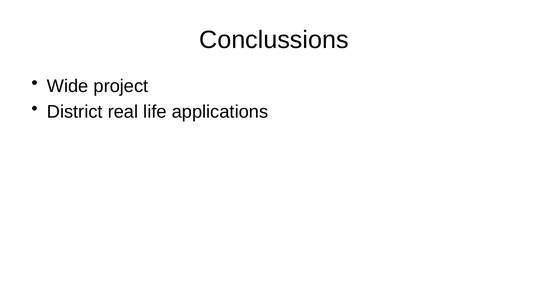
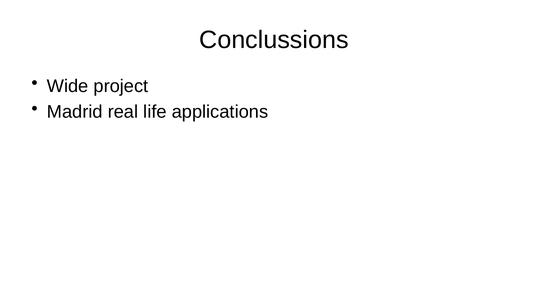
District: District -> Madrid (75, 112)
